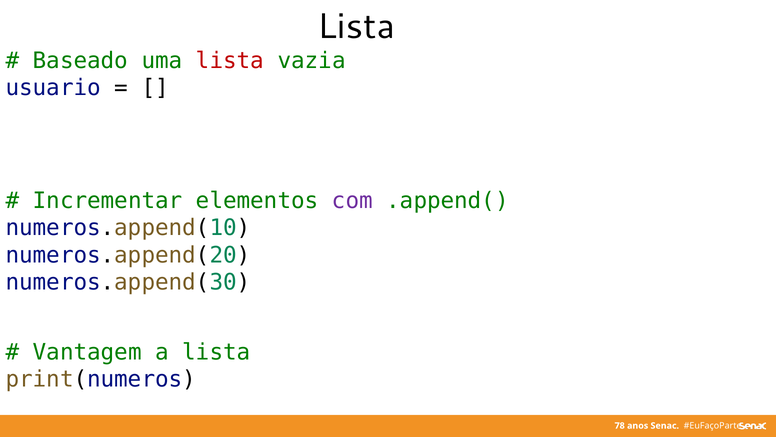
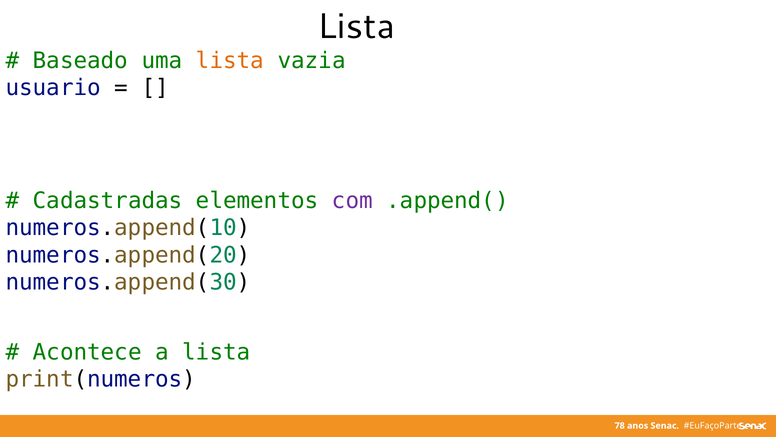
lista colour: red -> orange (230, 61)
Incrementar: Incrementar -> Cadastradas (108, 200)
Vantagem: Vantagem -> Acontece (87, 352)
